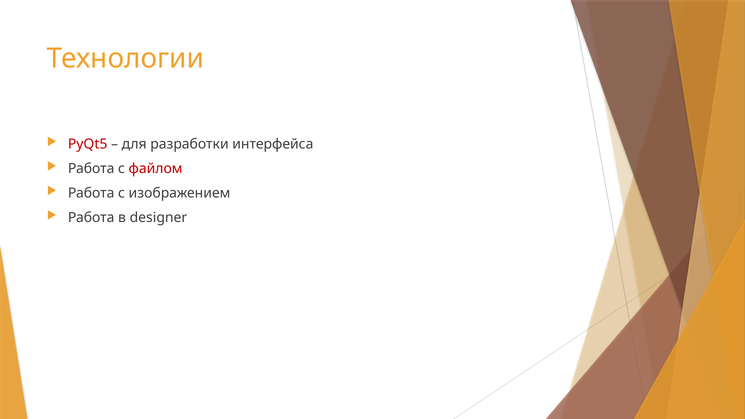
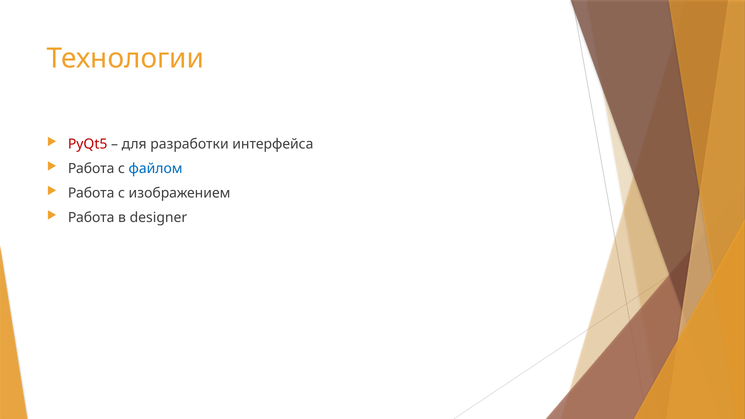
файлом colour: red -> blue (156, 169)
